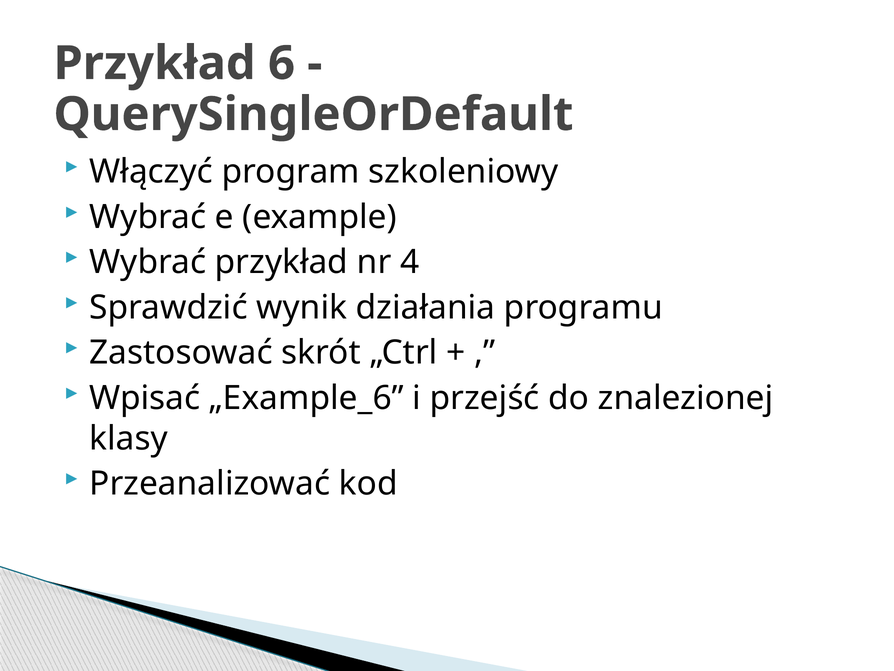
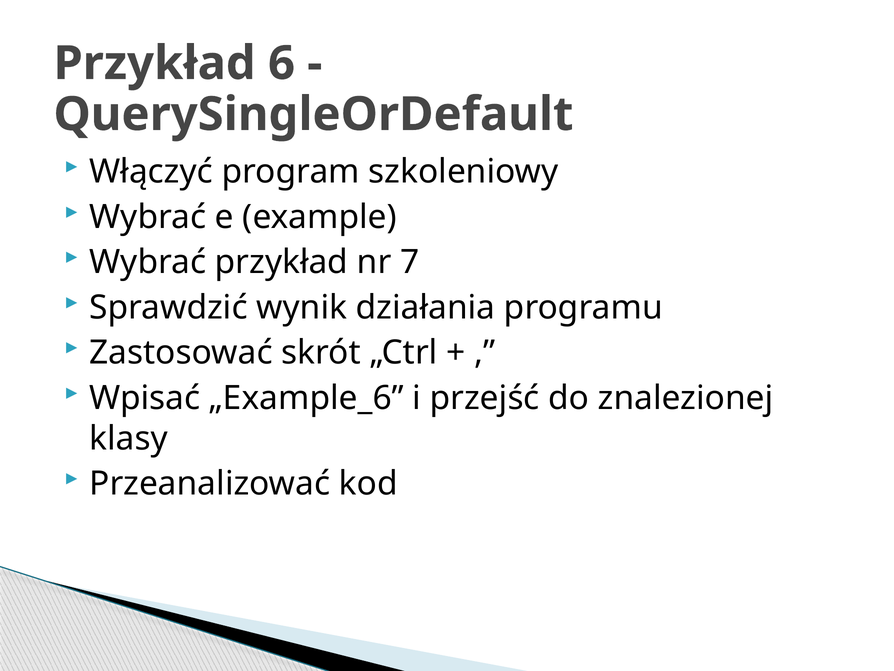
4: 4 -> 7 (410, 262)
